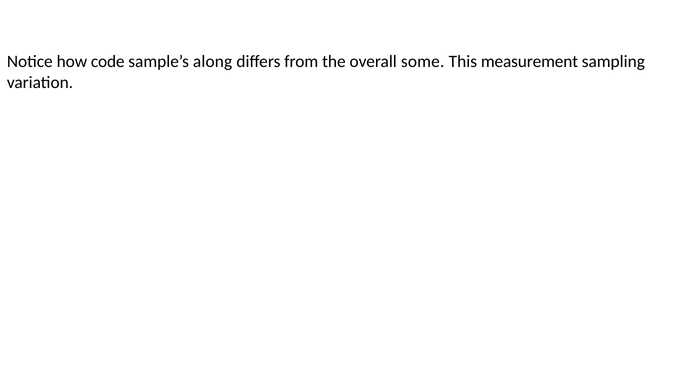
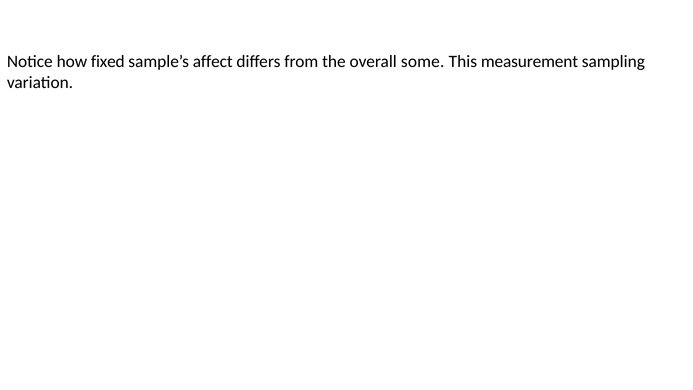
code: code -> fixed (108, 62)
along: along -> affect (213, 62)
